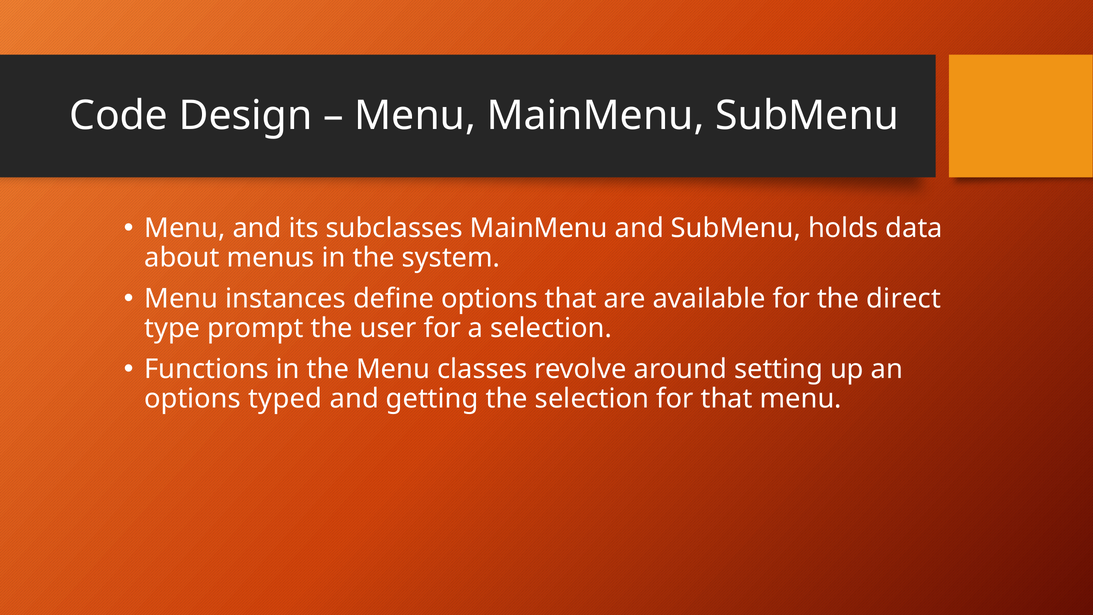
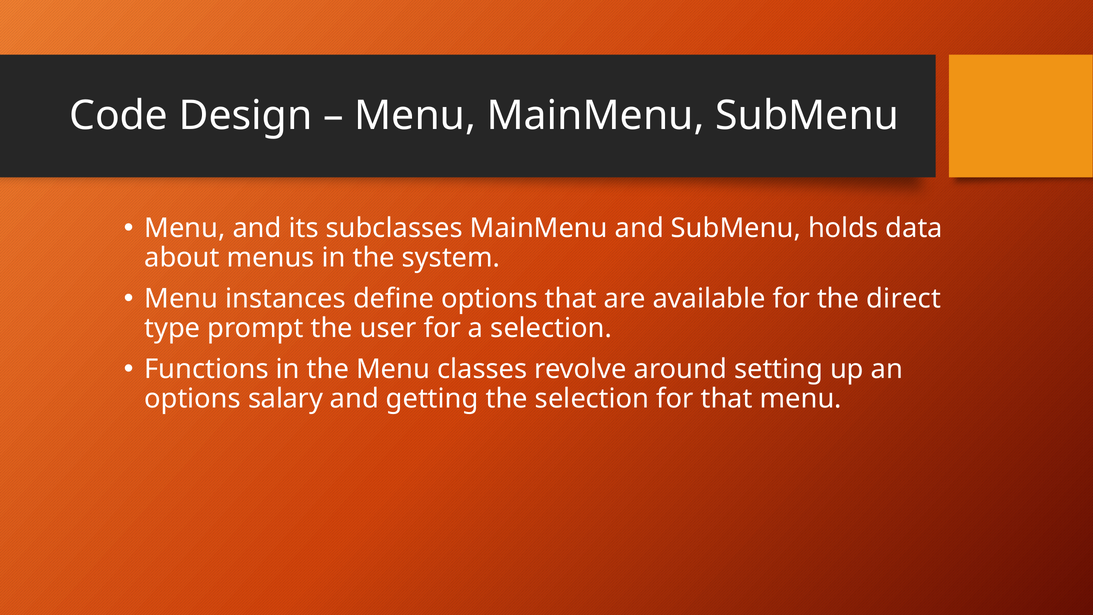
typed: typed -> salary (286, 398)
